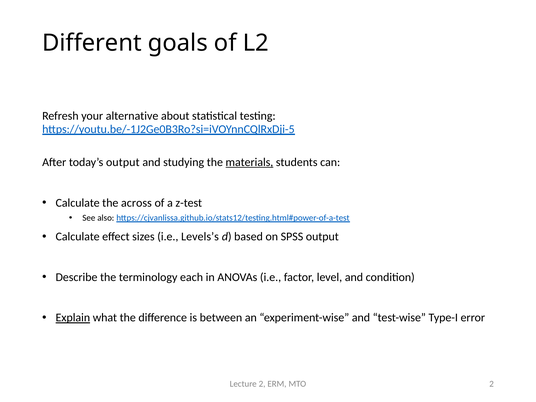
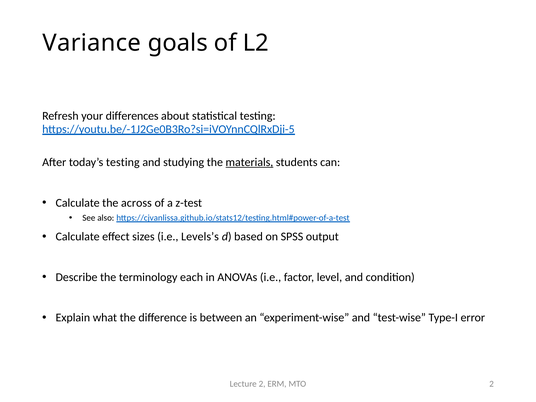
Different: Different -> Variance (92, 43)
alternative: alternative -> differences (132, 116)
today’s output: output -> testing (123, 162)
Explain underline: present -> none (73, 318)
